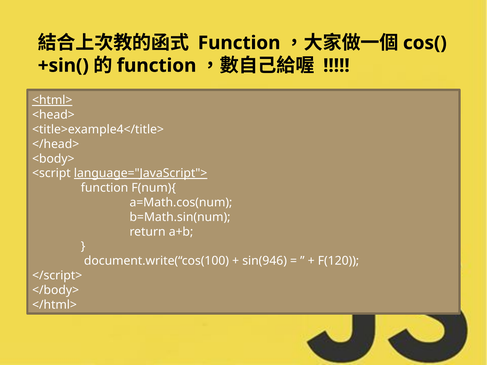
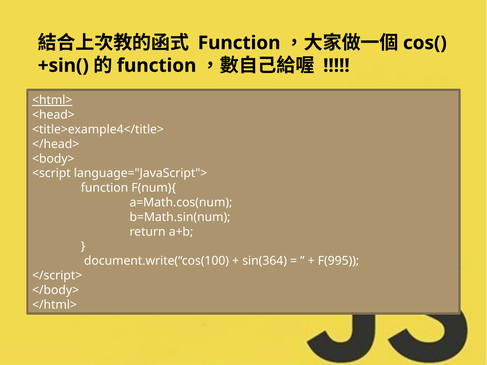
language="JavaScript"> underline: present -> none (141, 173)
sin(946: sin(946 -> sin(364 (265, 261)
F(120: F(120 -> F(995 (338, 261)
